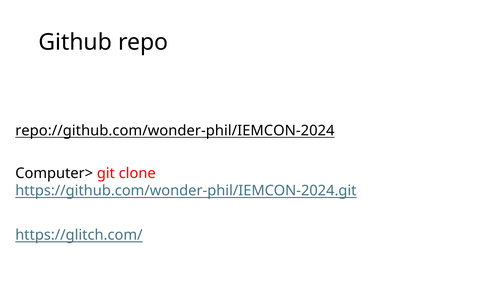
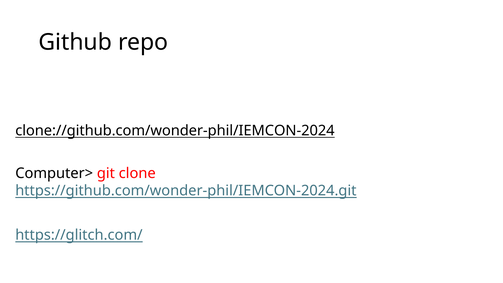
repo://github.com/wonder-phil/IEMCON-2024: repo://github.com/wonder-phil/IEMCON-2024 -> clone://github.com/wonder-phil/IEMCON-2024 (175, 131)
